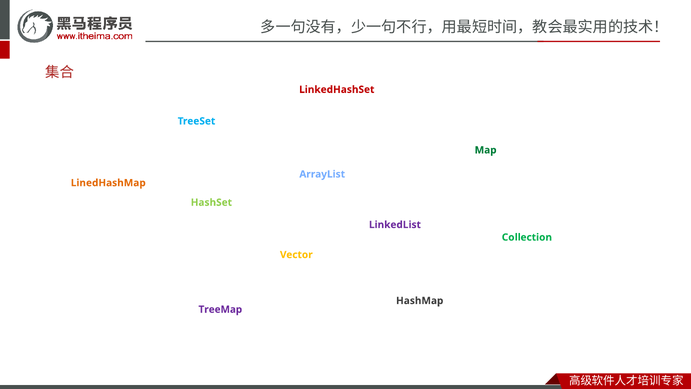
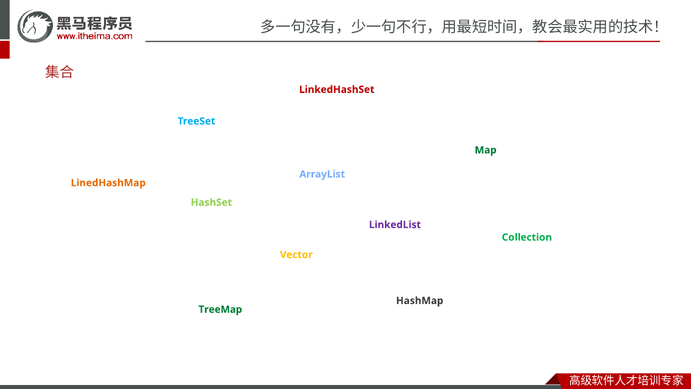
TreeMap colour: purple -> green (220, 309)
